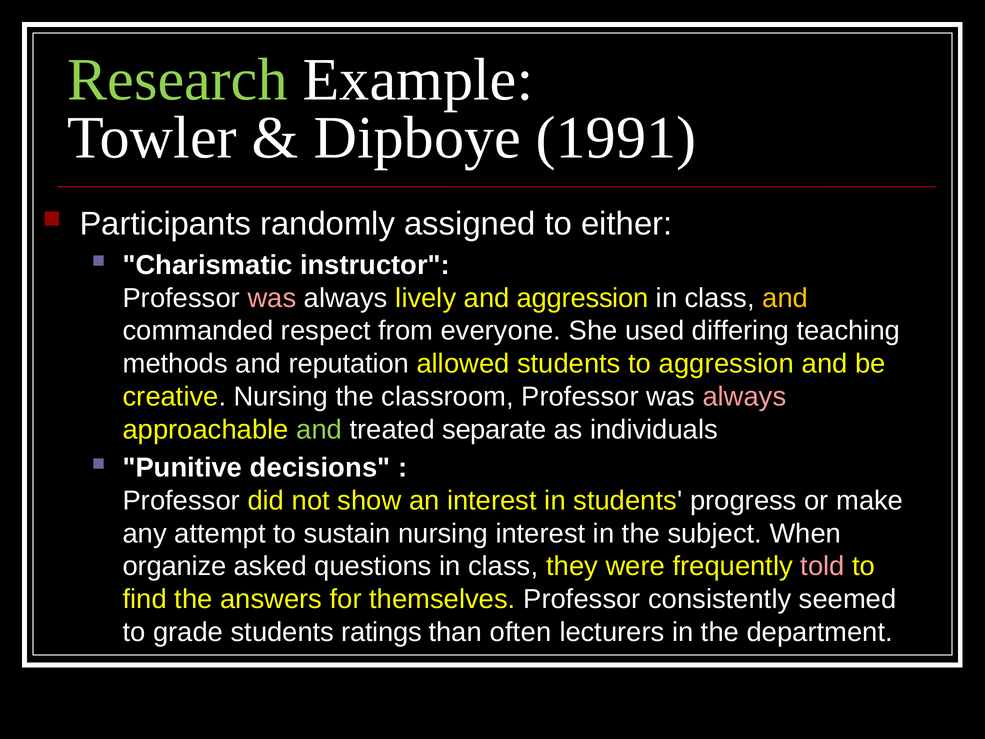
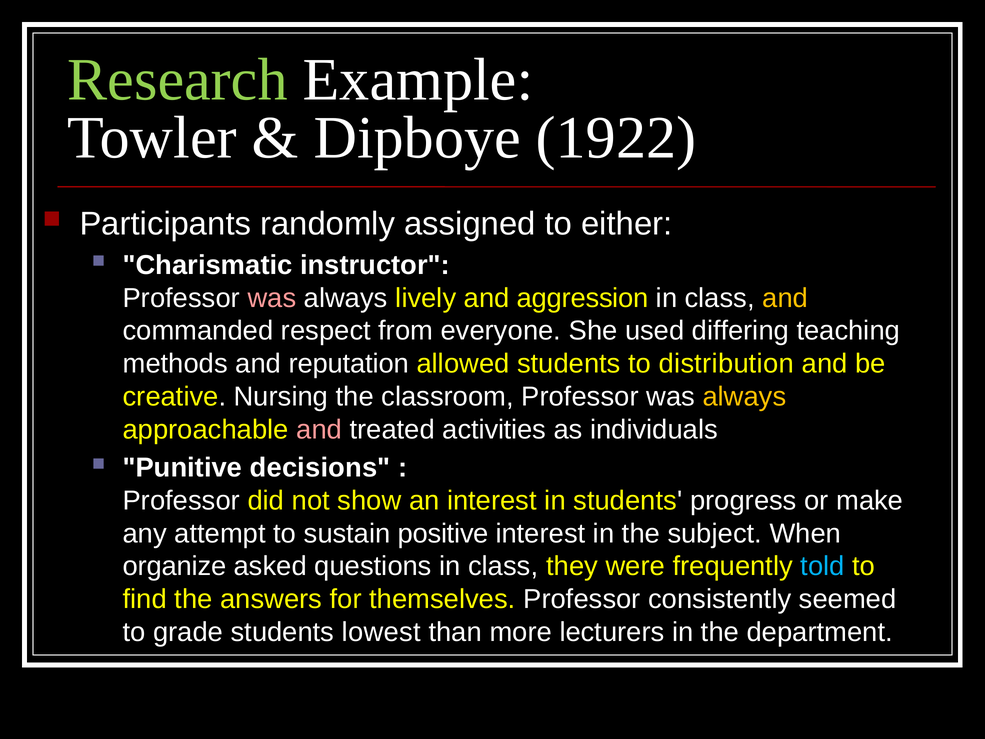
1991: 1991 -> 1922 (616, 138)
to aggression: aggression -> distribution (726, 364)
always colour: pink -> yellow (744, 397)
and colour: light green -> pink (319, 429)
separate: separate -> activities (494, 429)
sustain nursing: nursing -> positive (443, 533)
told colour: pink -> light blue (823, 566)
ratings: ratings -> lowest (381, 632)
often: often -> more (521, 632)
